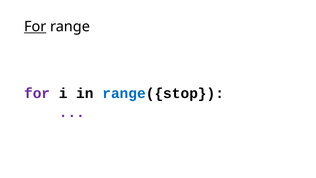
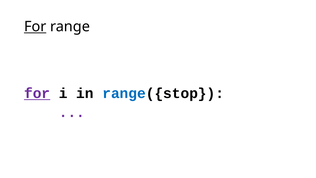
for underline: none -> present (37, 93)
